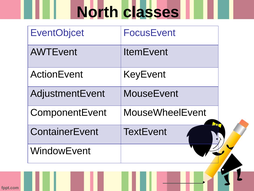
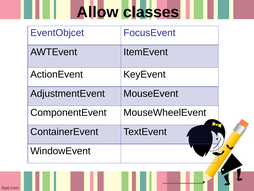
North: North -> Allow (98, 12)
